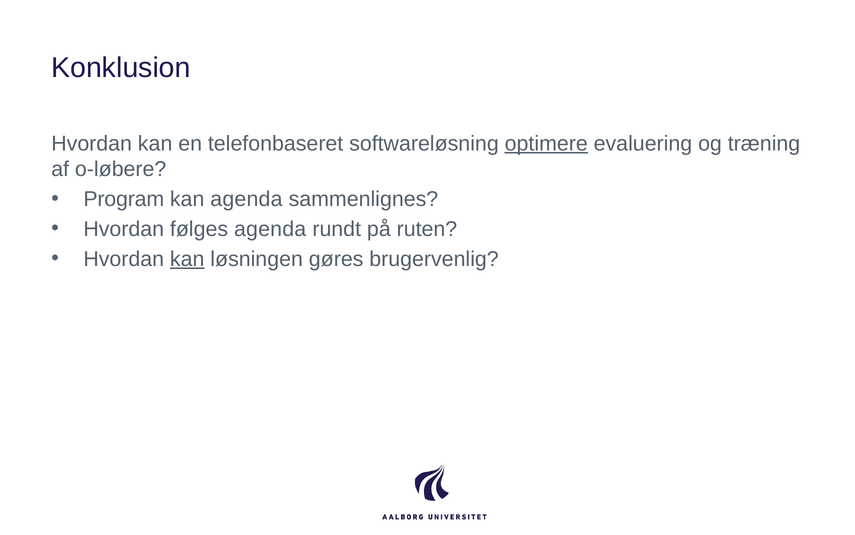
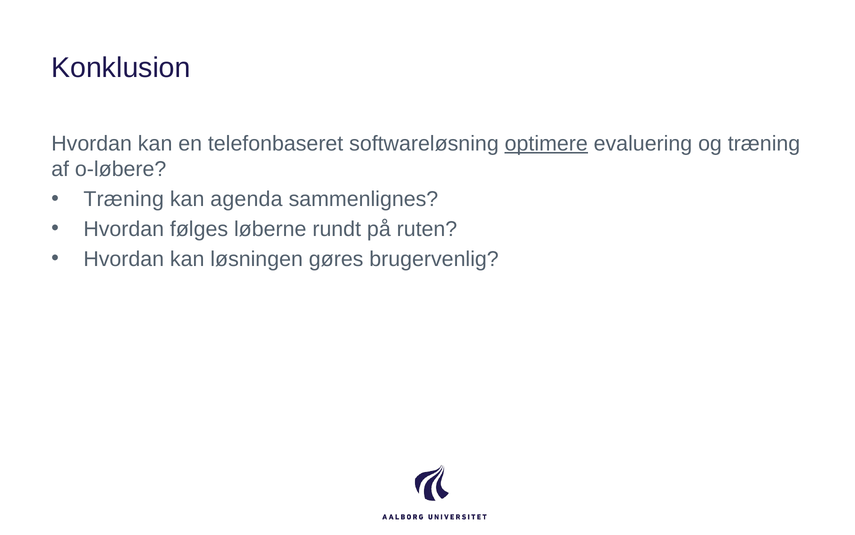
Program: Program -> Træning (124, 199)
følges agenda: agenda -> løberne (270, 229)
kan underline: present -> none (187, 259)
